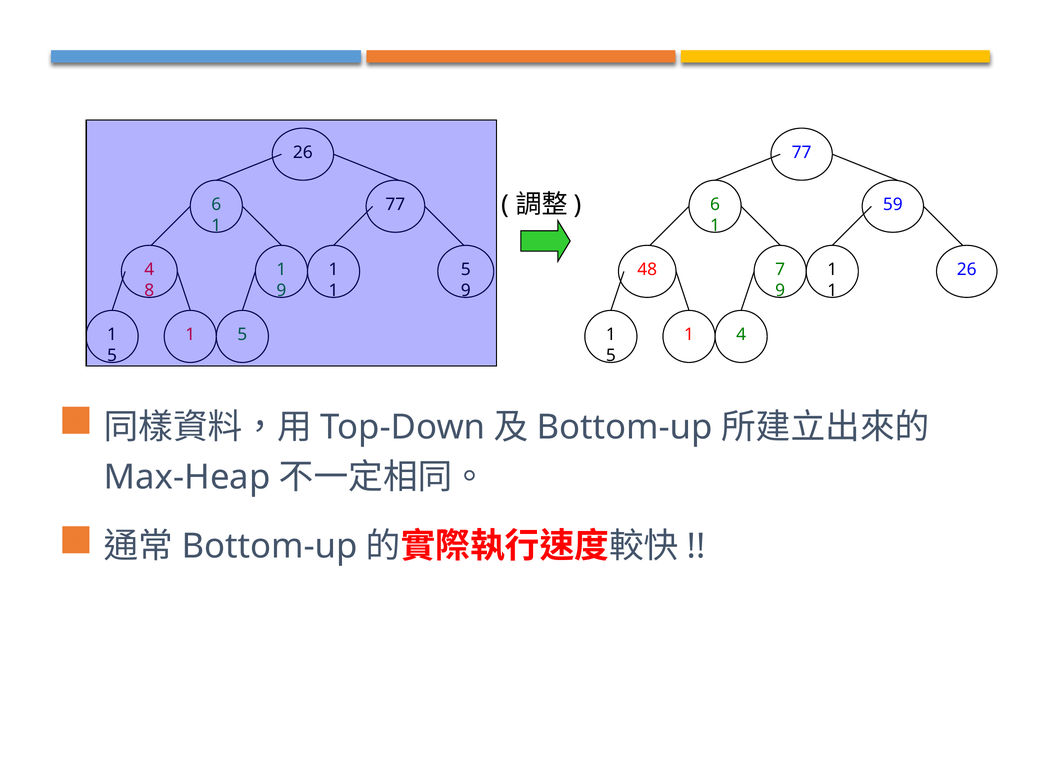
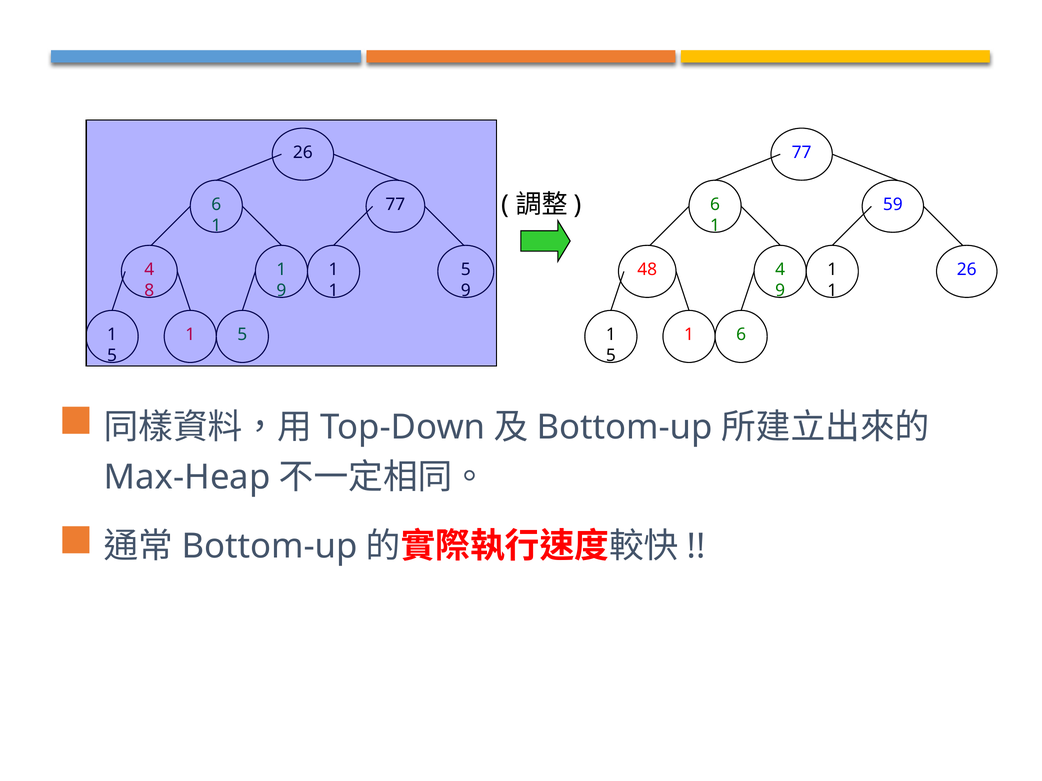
48 7: 7 -> 4 (780, 270)
1 4: 4 -> 6 (741, 335)
